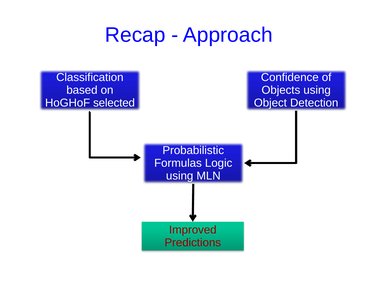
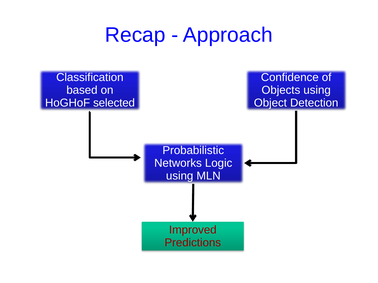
Formulas: Formulas -> Networks (178, 163)
